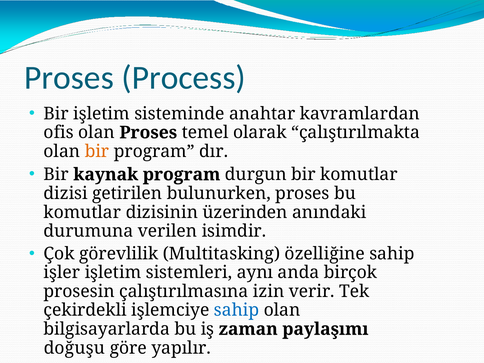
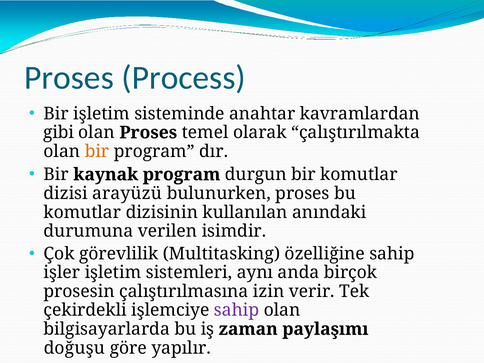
ofis: ofis -> gibi (59, 133)
getirilen: getirilen -> arayüzü (127, 193)
üzerinden: üzerinden -> kullanılan (245, 212)
sahip colour: blue -> purple (237, 310)
